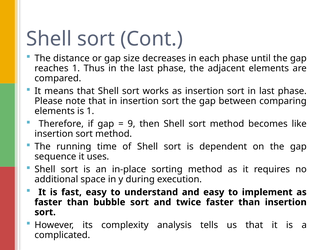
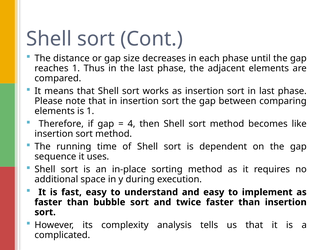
9: 9 -> 4 (132, 124)
